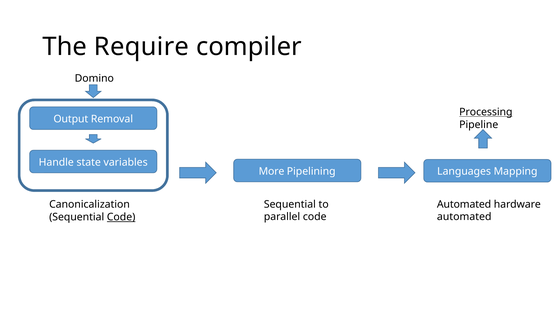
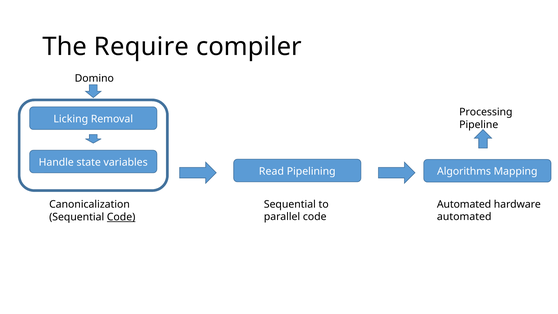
Processing underline: present -> none (486, 112)
Output: Output -> Licking (71, 119)
More: More -> Read (271, 171)
Languages: Languages -> Algorithms (464, 171)
